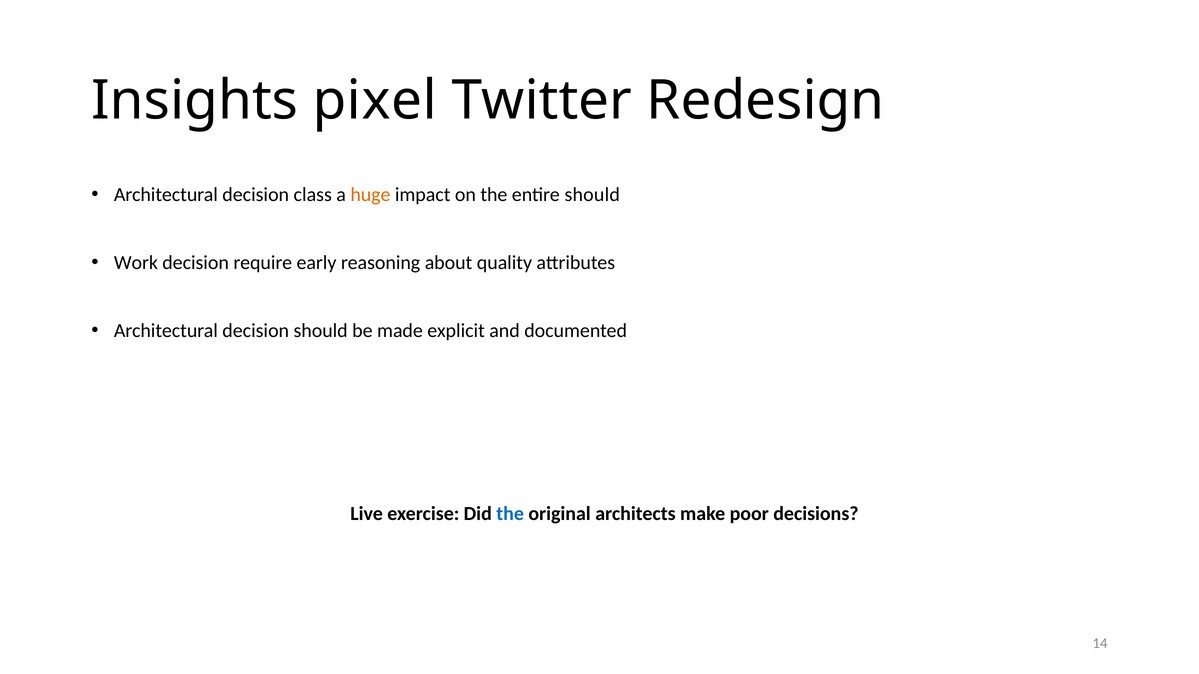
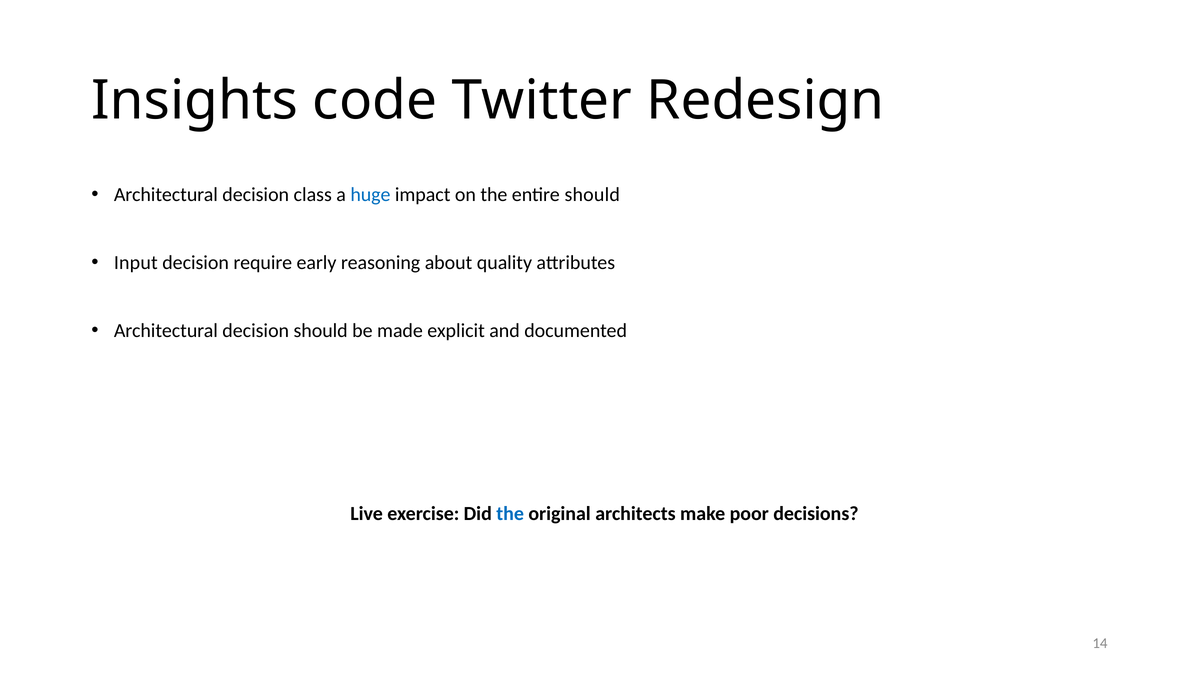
pixel: pixel -> code (375, 101)
huge colour: orange -> blue (370, 195)
Work: Work -> Input (136, 263)
